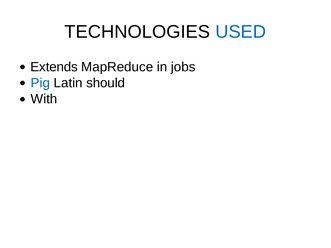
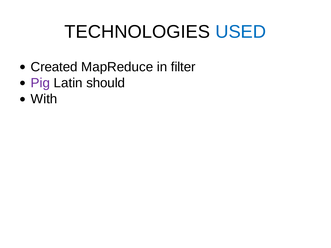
Extends: Extends -> Created (54, 67)
jobs: jobs -> filter (183, 67)
Pig colour: blue -> purple (40, 83)
